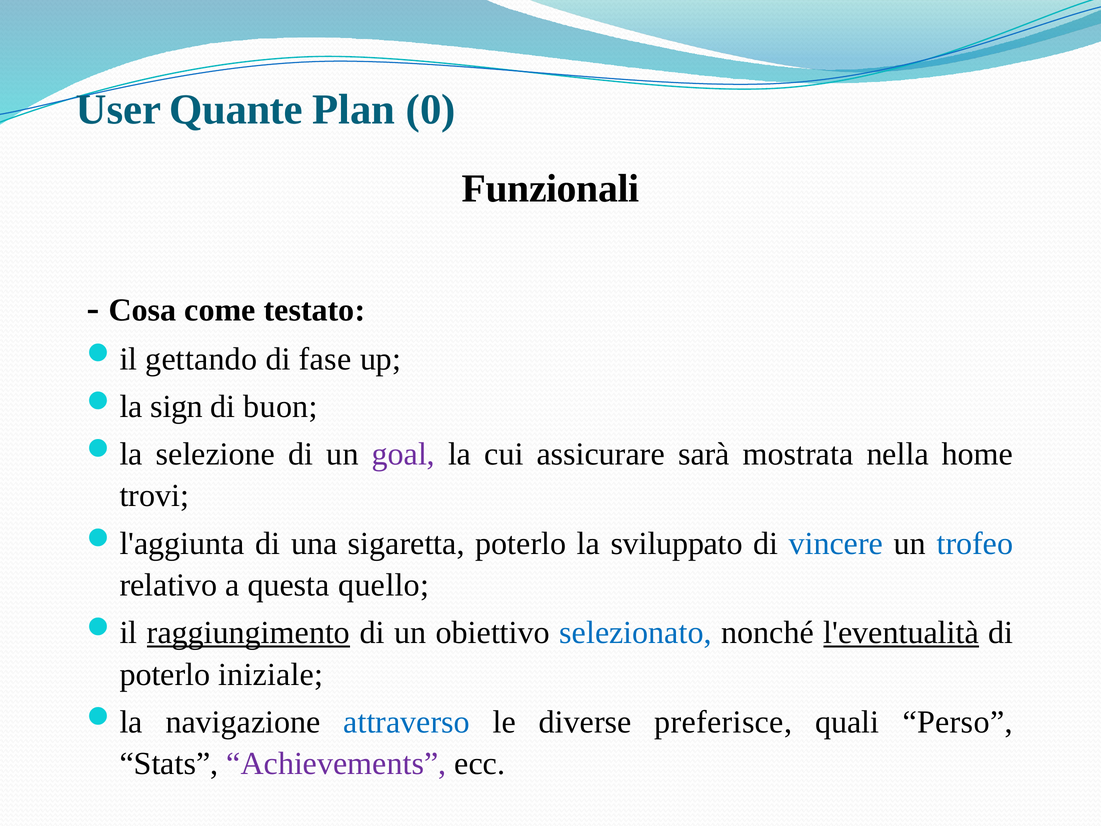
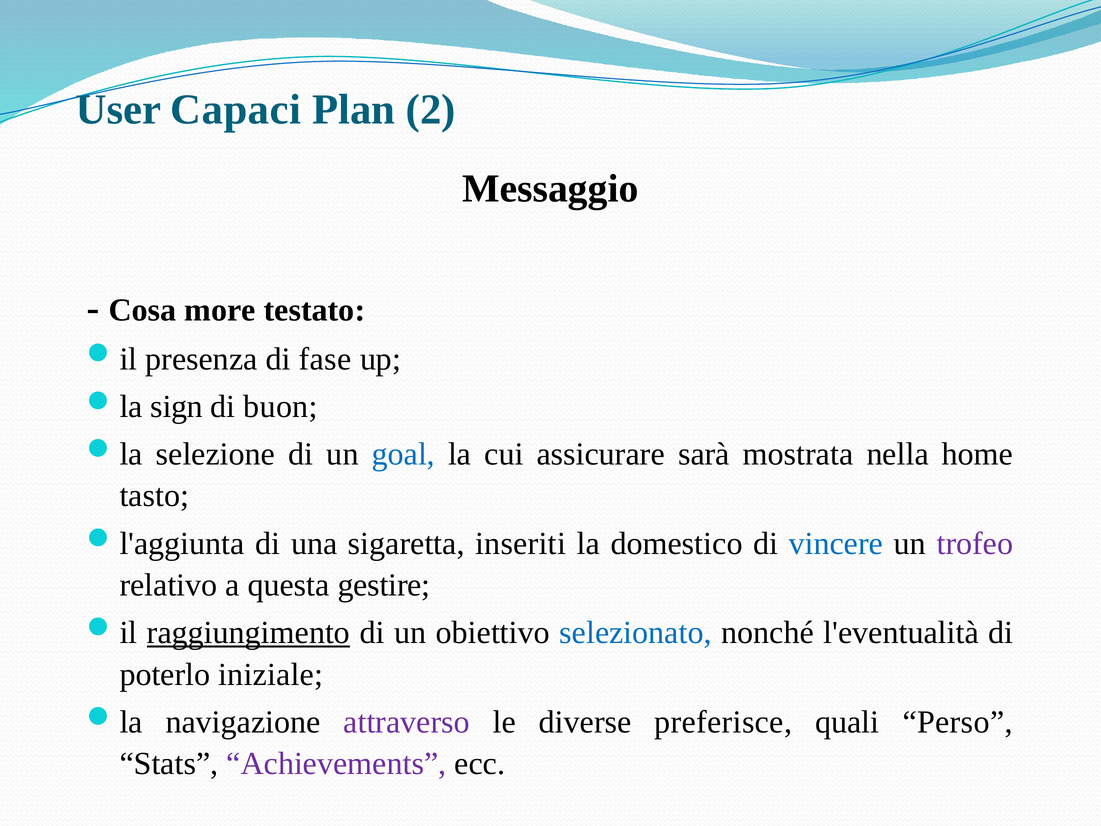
Quante: Quante -> Capaci (236, 109)
0: 0 -> 2 (431, 109)
Funzionali: Funzionali -> Messaggio (550, 188)
come: come -> more (220, 310)
gettando: gettando -> presenza (201, 359)
goal colour: purple -> blue (403, 454)
trovi: trovi -> tasto (154, 496)
sigaretta poterlo: poterlo -> inseriti (521, 543)
sviluppato: sviluppato -> domestico (677, 543)
trofeo colour: blue -> purple (975, 543)
quello: quello -> gestire (384, 585)
l'eventualità underline: present -> none (901, 633)
attraverso colour: blue -> purple (407, 722)
